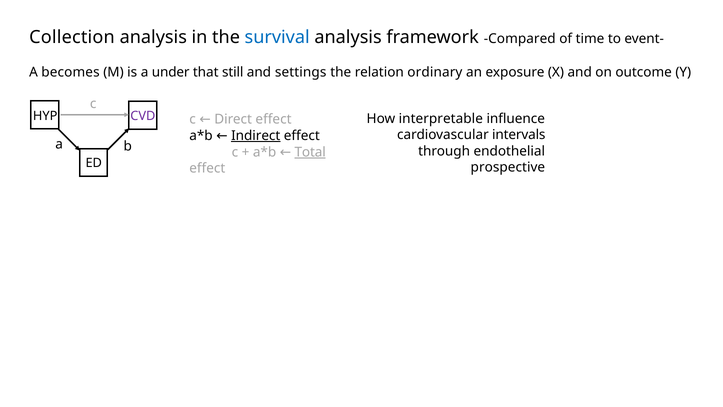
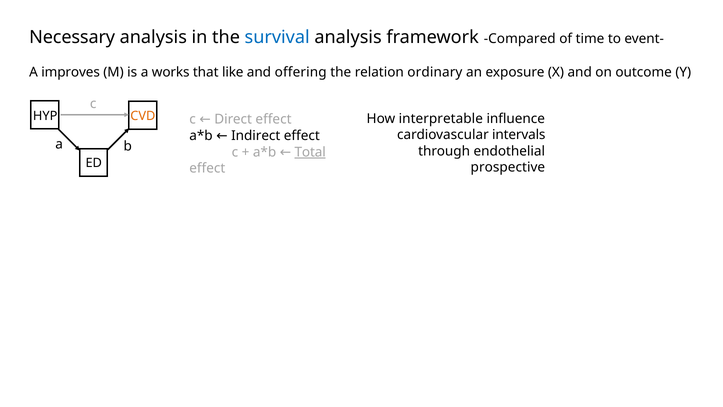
Collection: Collection -> Necessary (72, 37)
becomes: becomes -> improves (71, 72)
under: under -> works (171, 72)
still: still -> like (233, 72)
settings: settings -> offering (301, 72)
CVD colour: purple -> orange (143, 116)
Indirect underline: present -> none (256, 136)
